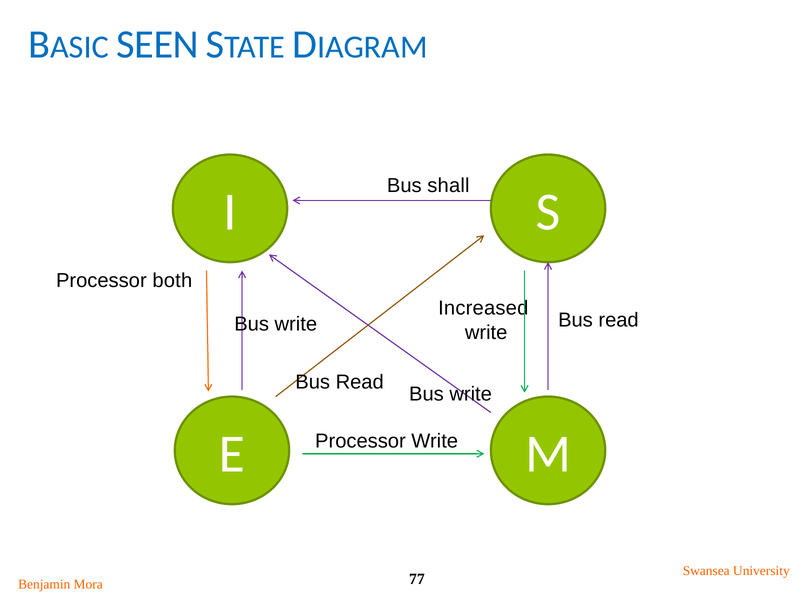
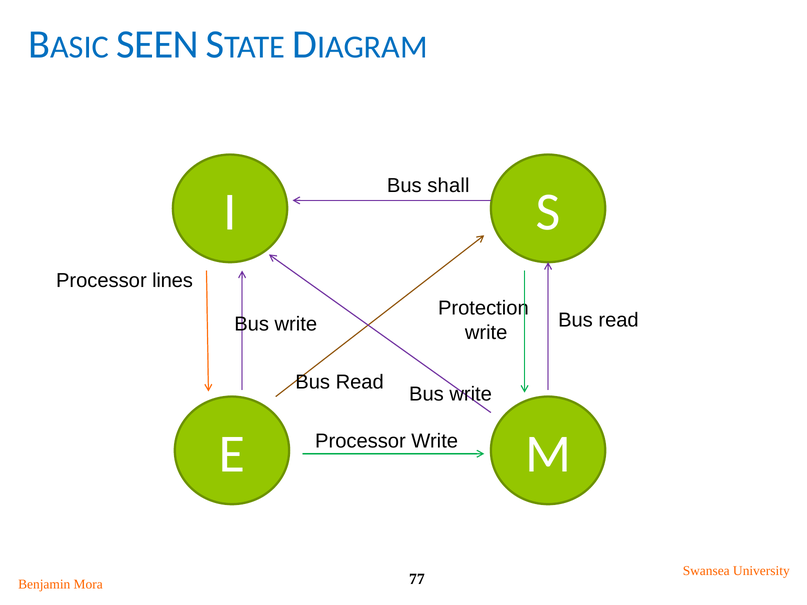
both: both -> lines (173, 281)
Increased: Increased -> Protection (483, 308)
